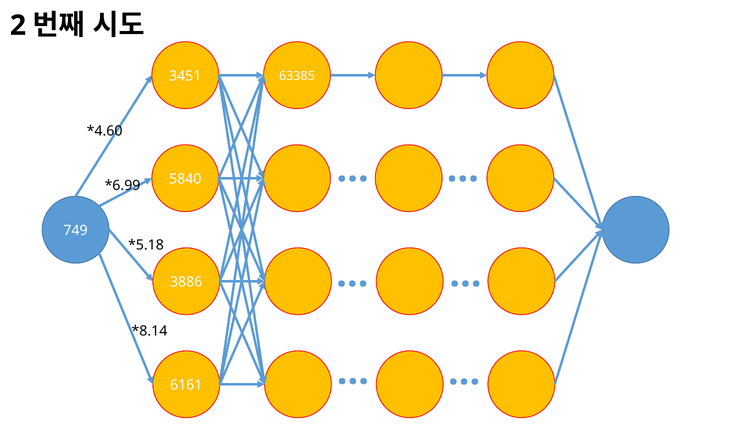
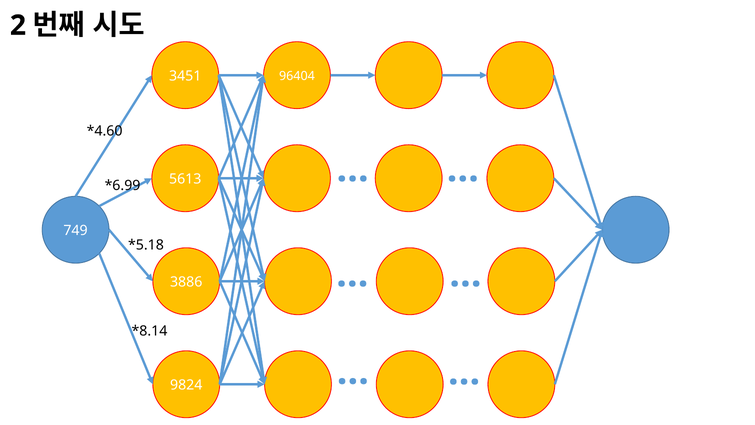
63385: 63385 -> 96404 (297, 76)
5840: 5840 -> 5613 (185, 179)
6161: 6161 -> 9824 (186, 385)
